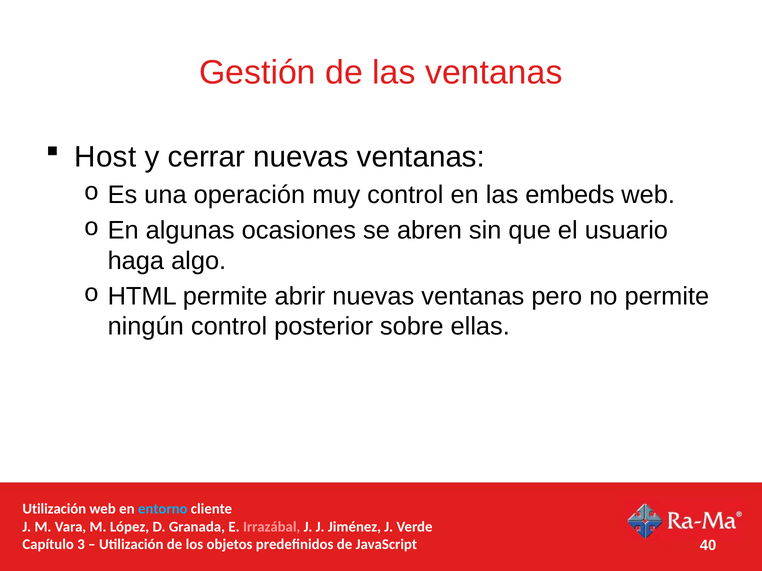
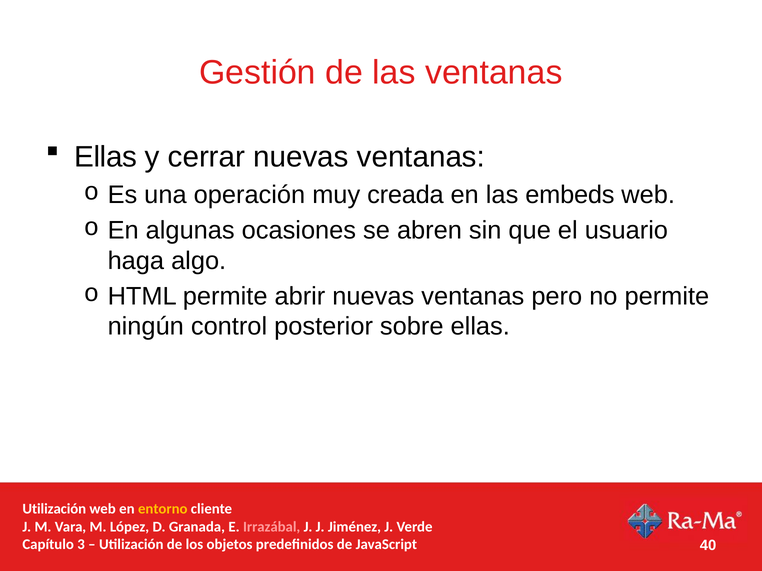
Host: Host -> Ellas (106, 157)
muy control: control -> creada (405, 195)
entorno colour: light blue -> yellow (163, 509)
